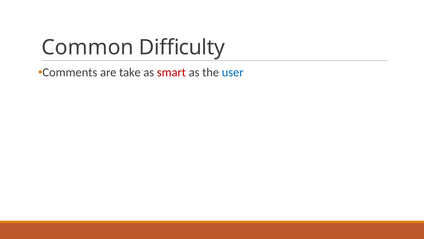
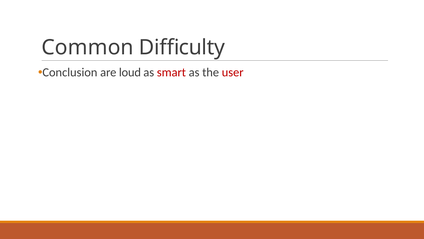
Comments: Comments -> Conclusion (70, 72)
take: take -> loud (130, 72)
user colour: blue -> red (233, 72)
